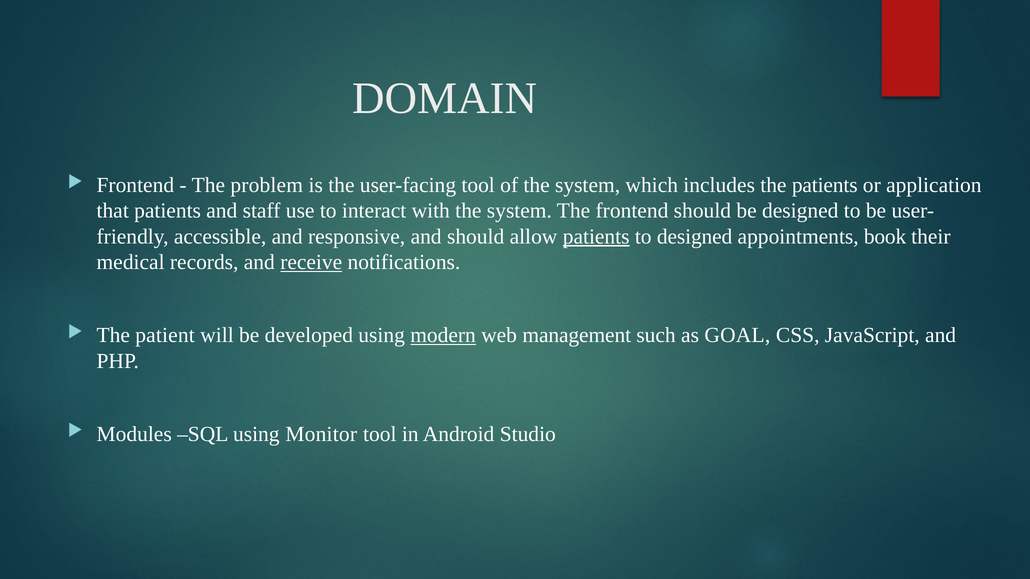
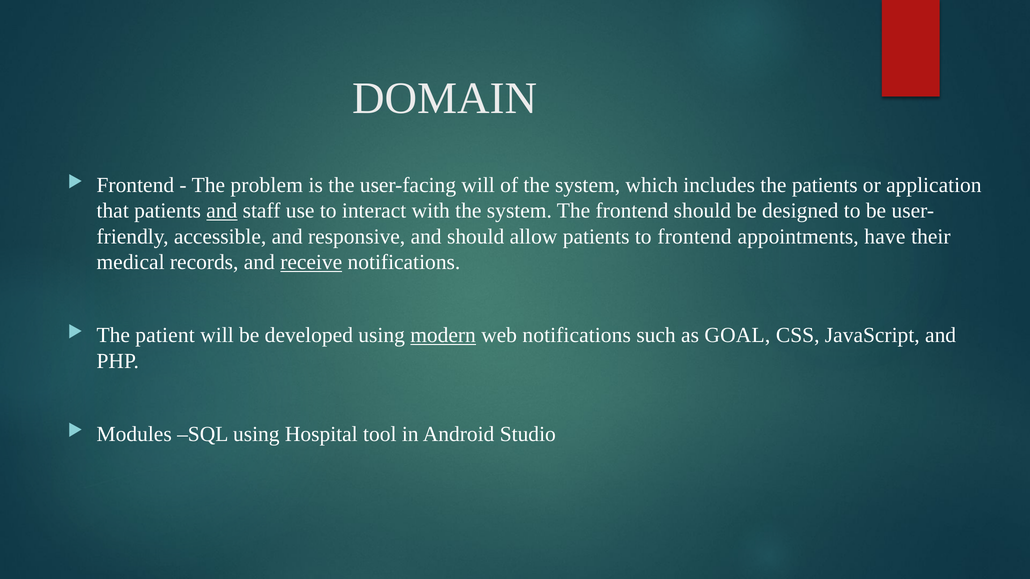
user-facing tool: tool -> will (478, 185)
and underline: none -> present (222, 211)
patients underline: present -> none (596, 237)
to designed: designed -> frontend (694, 237)
book: book -> have (885, 237)
web management: management -> notifications (577, 335)
Monitor: Monitor -> Hospital (321, 434)
